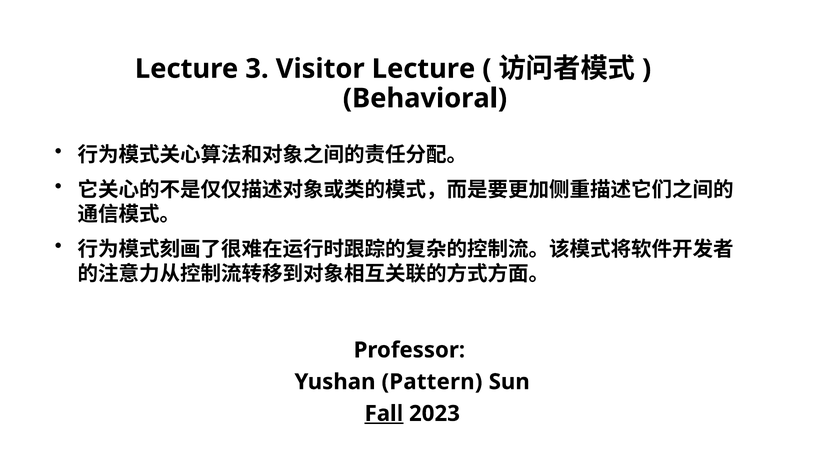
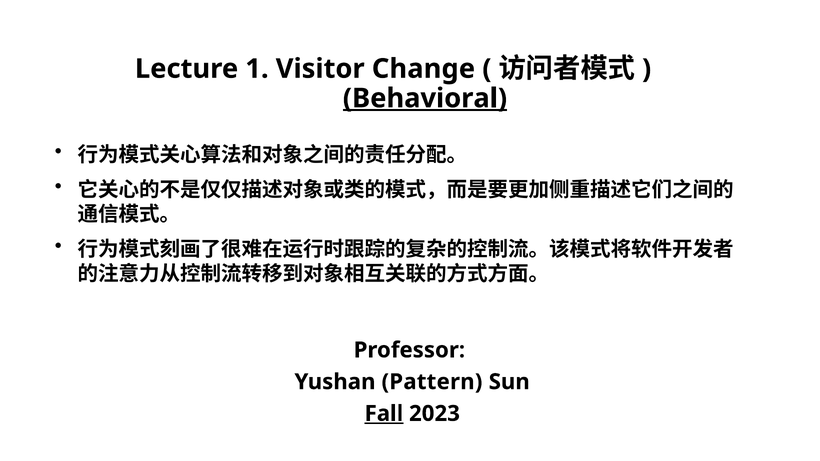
3: 3 -> 1 (257, 69)
Visitor Lecture: Lecture -> Change (423, 69)
Behavioral underline: none -> present (425, 98)
